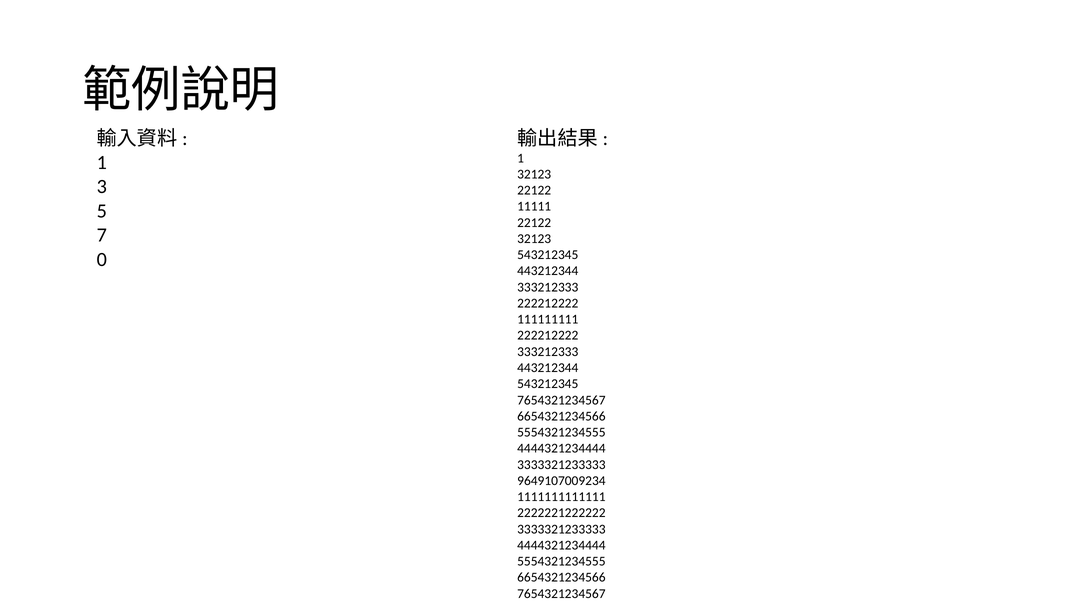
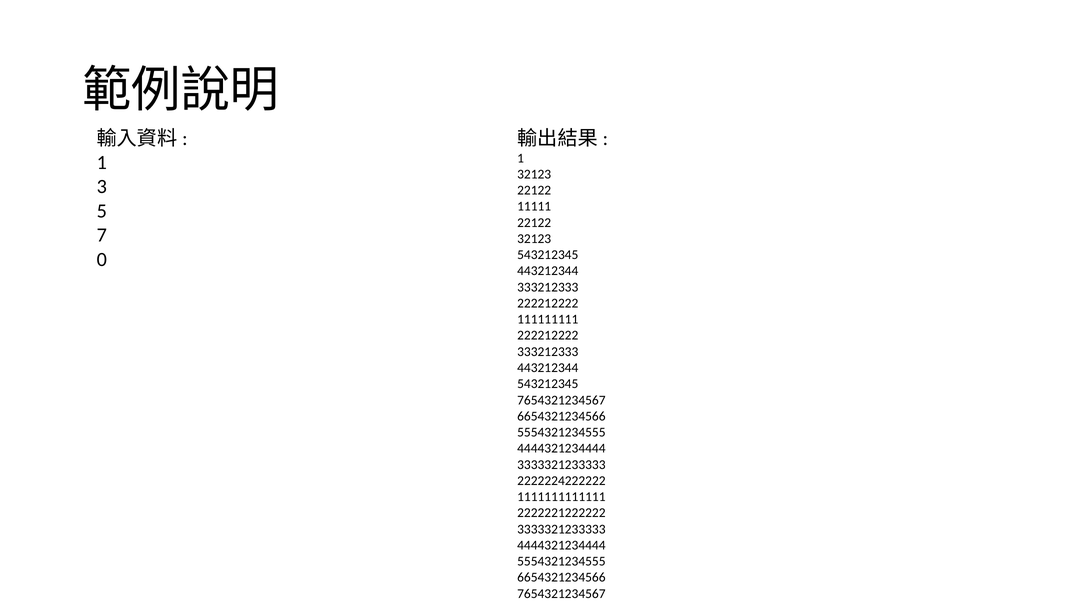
9649107009234: 9649107009234 -> 2222224222222 (561, 481)
